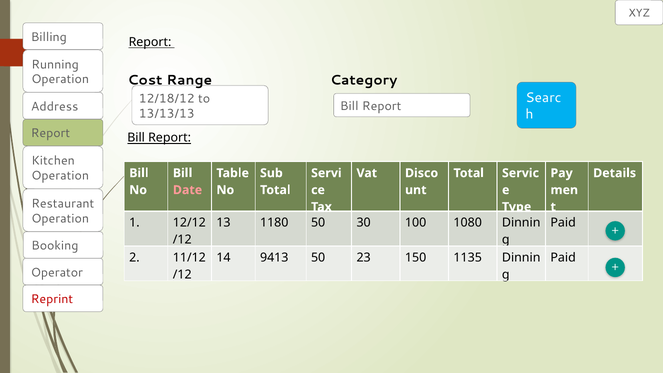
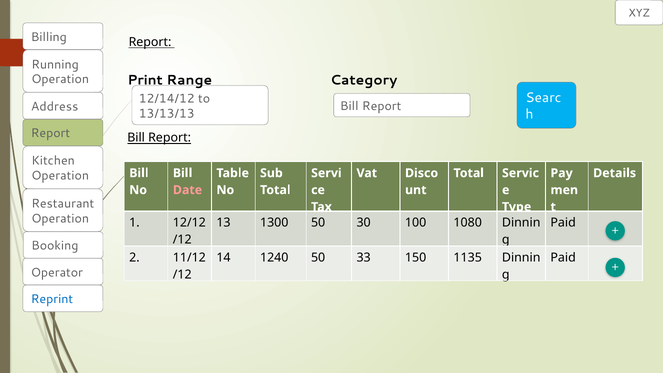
Cost: Cost -> Print (145, 80)
12/18/12: 12/18/12 -> 12/14/12 (167, 99)
1180: 1180 -> 1300 (274, 223)
9413: 9413 -> 1240 (274, 258)
23: 23 -> 33 (364, 258)
Reprint colour: red -> blue (52, 299)
